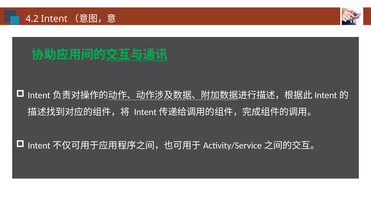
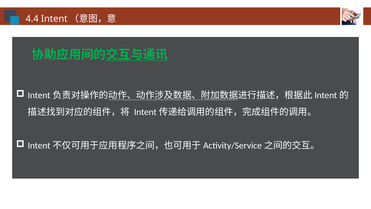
4.2: 4.2 -> 4.4 (32, 19)
